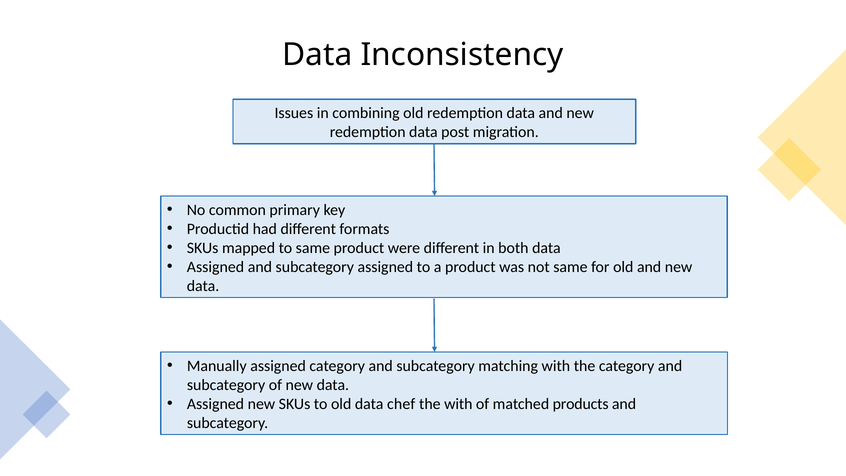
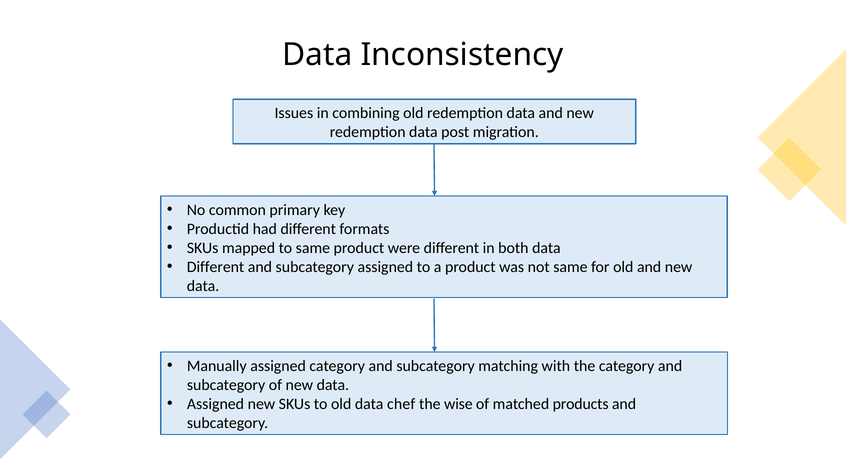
Assigned: Assigned -> Different (216, 267)
the with: with -> wise (458, 404)
